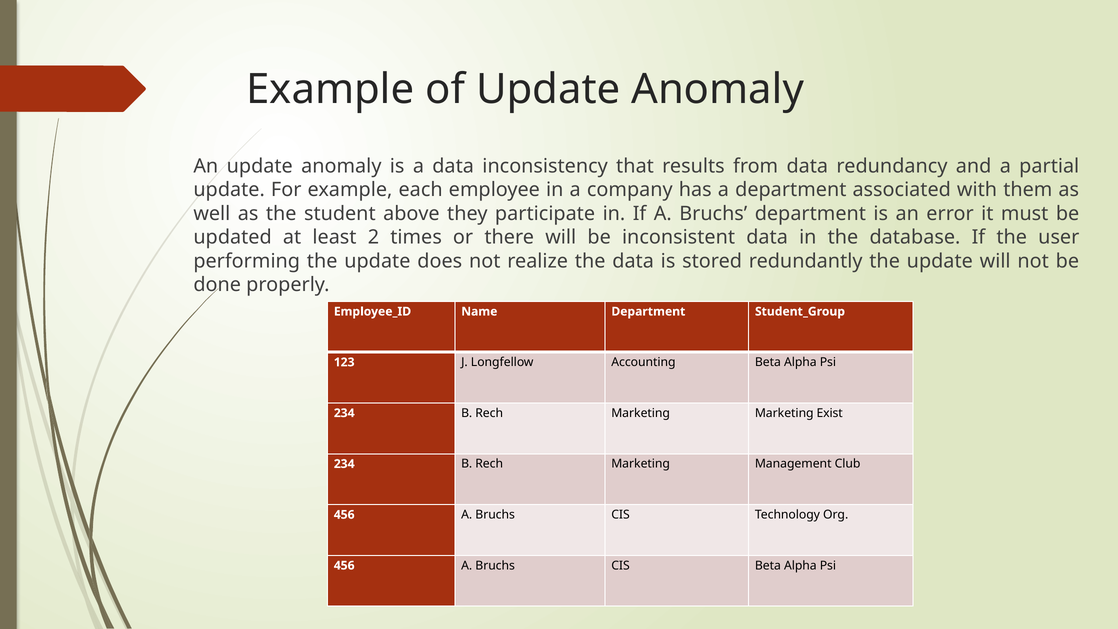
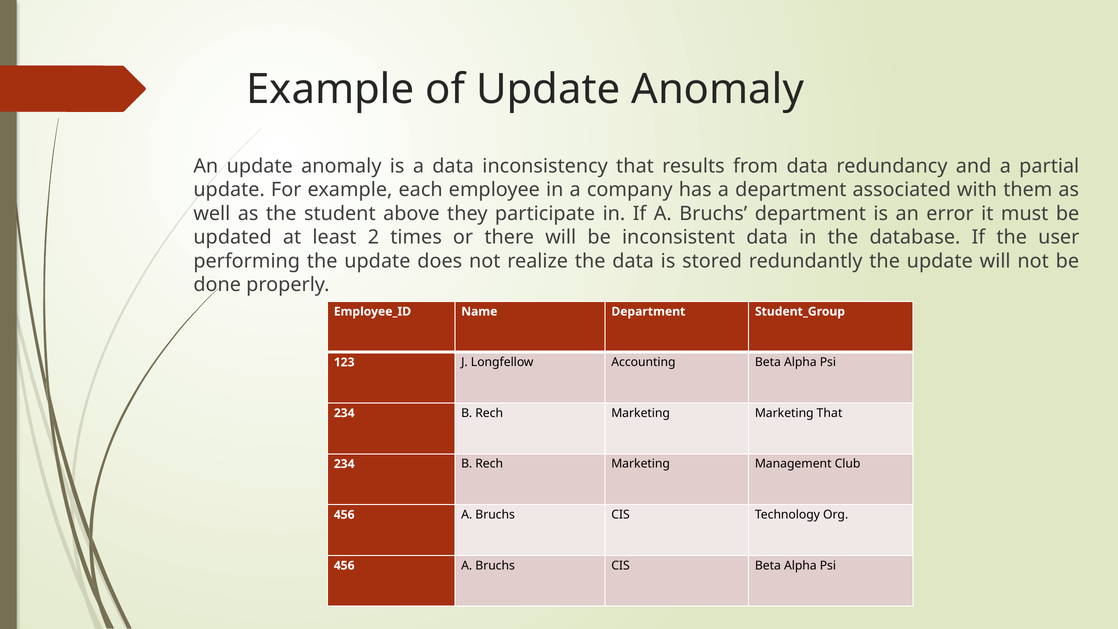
Marketing Exist: Exist -> That (830, 413)
